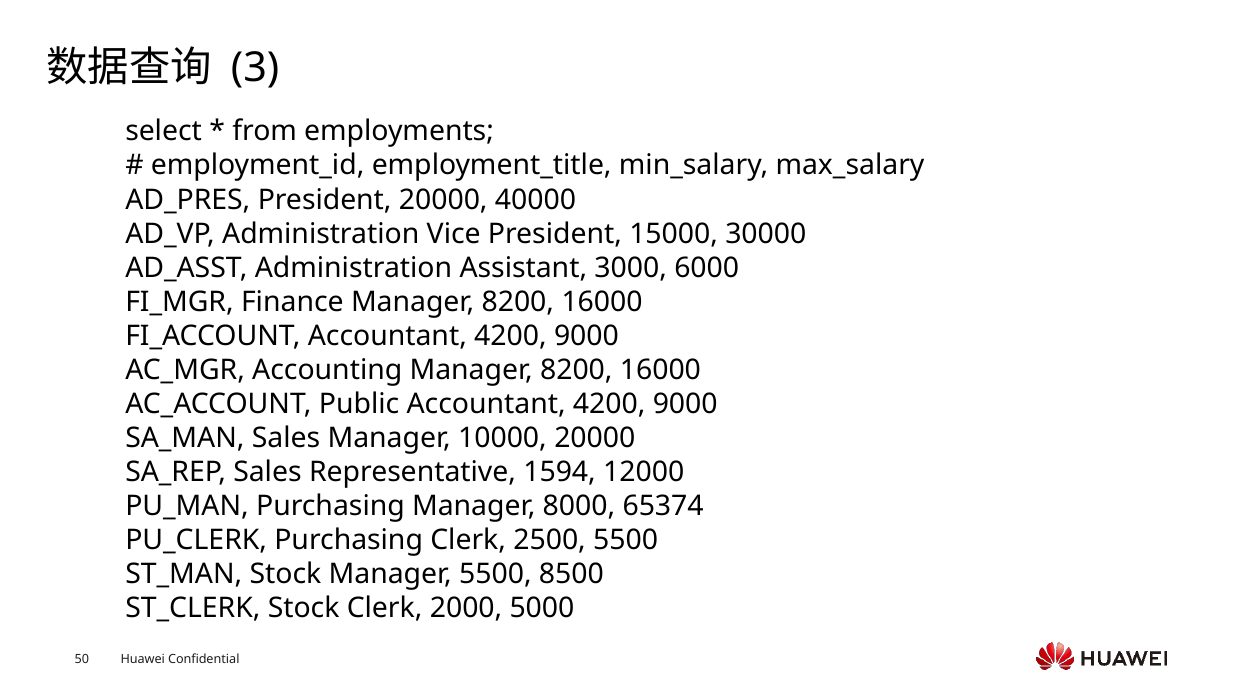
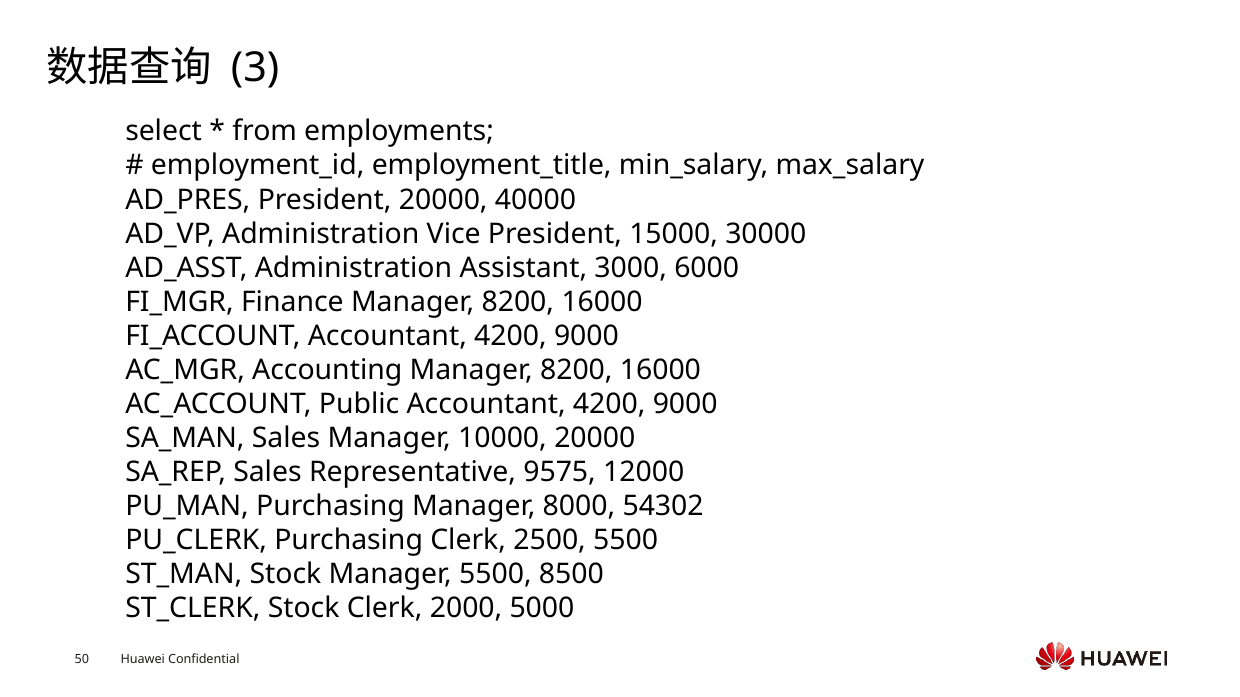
1594: 1594 -> 9575 (560, 473)
65374: 65374 -> 54302 (663, 507)
